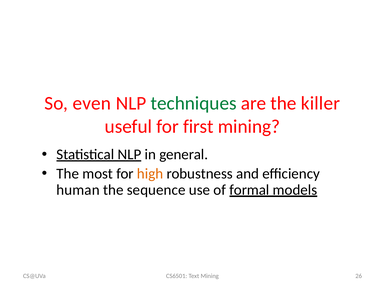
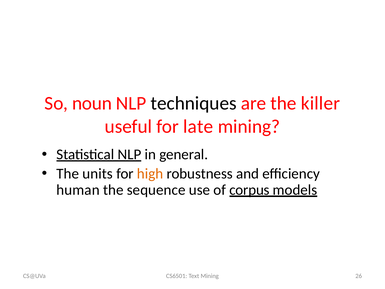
even: even -> noun (92, 103)
techniques colour: green -> black (194, 103)
first: first -> late (198, 126)
most: most -> units (98, 173)
formal: formal -> corpus (249, 190)
